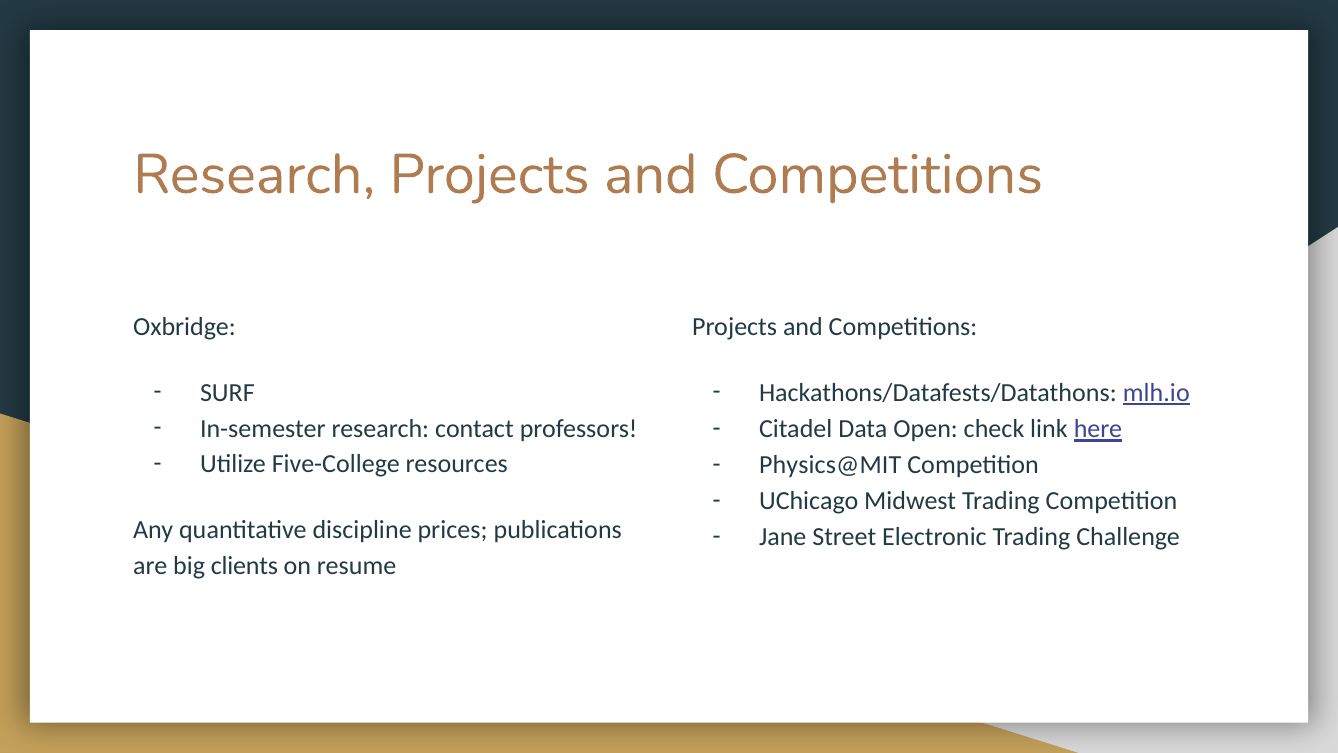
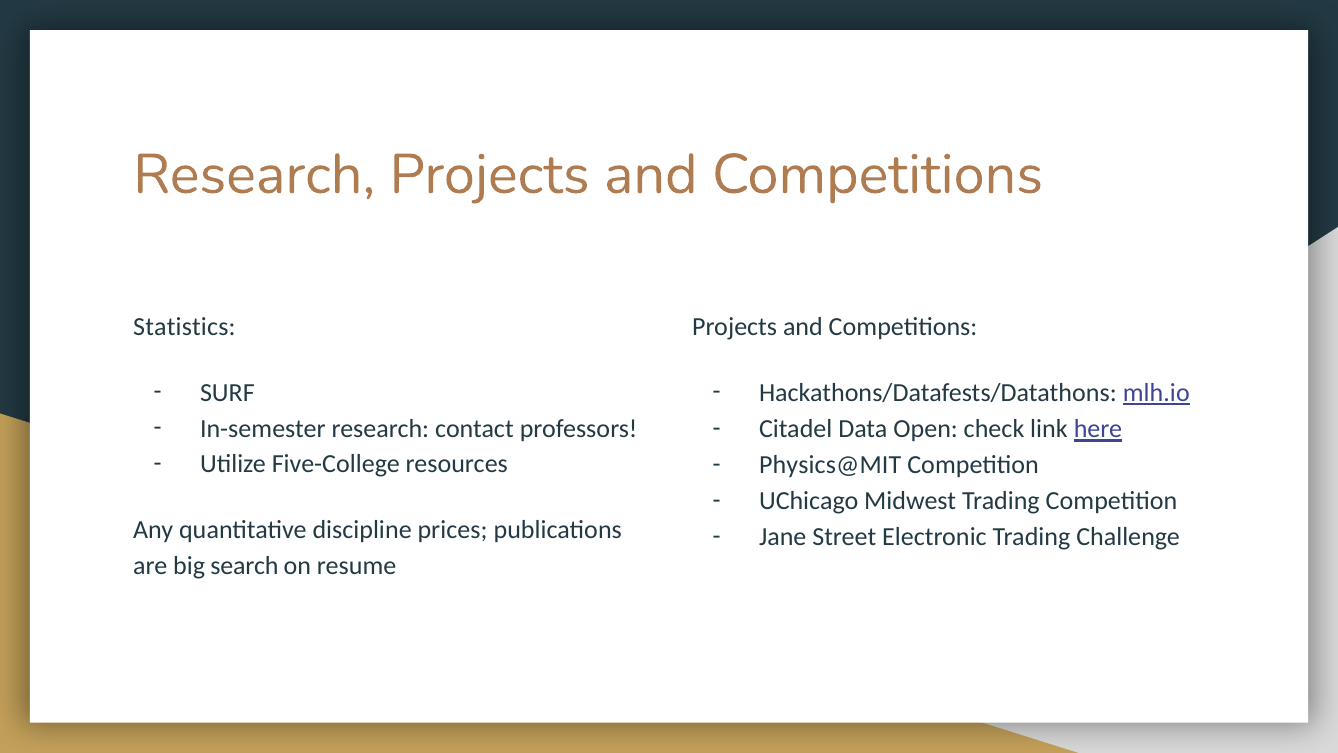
Oxbridge: Oxbridge -> Statistics (184, 327)
clients: clients -> search (244, 566)
